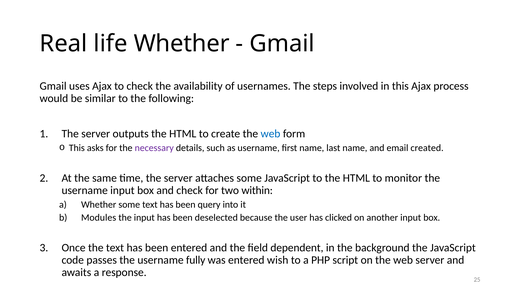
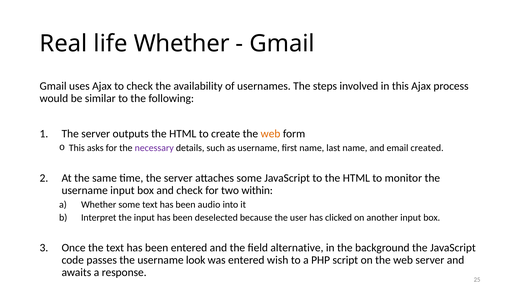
web colour: blue -> orange (271, 134)
query: query -> audio (209, 204)
Modules: Modules -> Interpret (99, 217)
dependent: dependent -> alternative (297, 247)
fully: fully -> look (196, 260)
